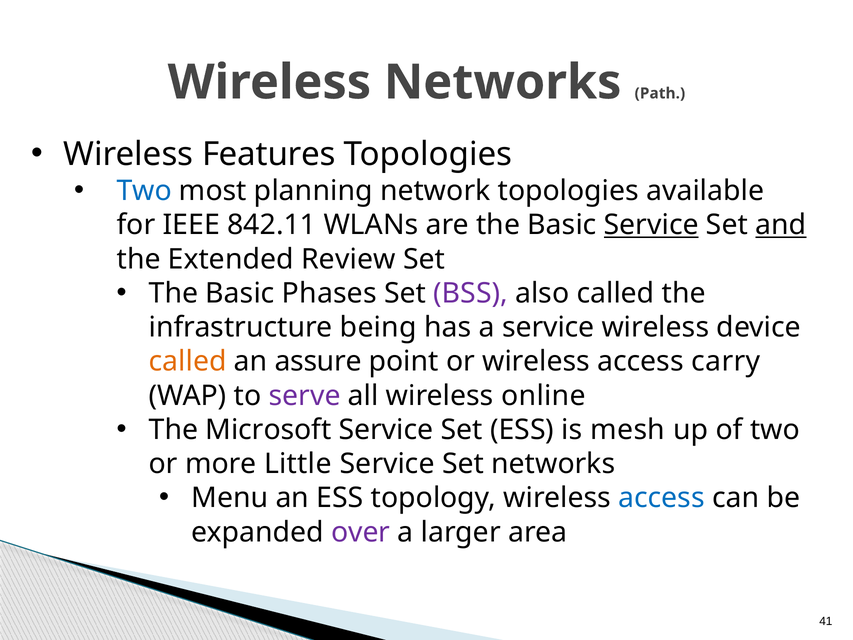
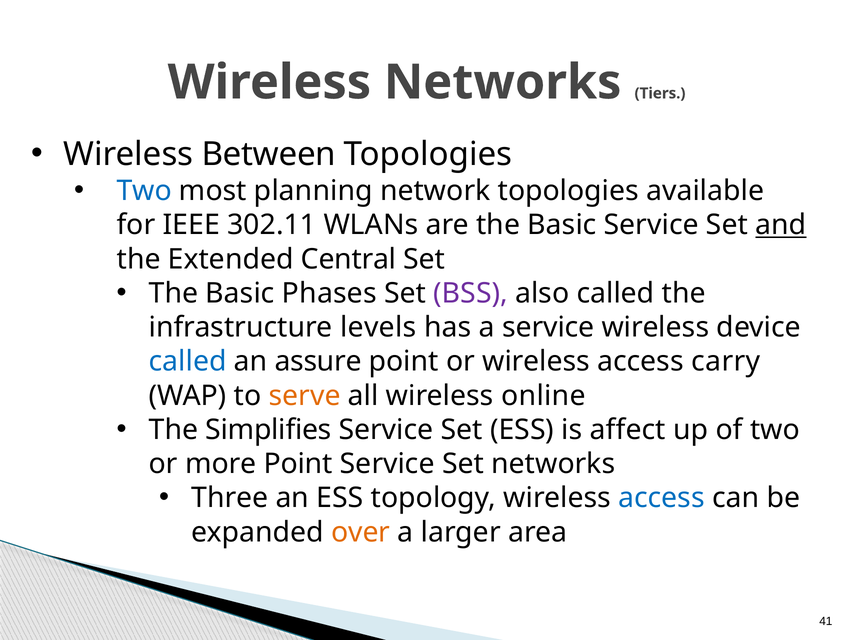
Path: Path -> Tiers (660, 93)
Features: Features -> Between (269, 154)
842.11: 842.11 -> 302.11 (272, 225)
Service underline: present -> none (651, 225)
Review: Review -> Central (349, 259)
being: being -> levels (378, 327)
called colour: orange -> blue (188, 361)
serve colour: purple -> orange (305, 396)
Microsoft: Microsoft -> Simplifies (269, 430)
mesh: mesh -> affect (628, 430)
more Little: Little -> Point (298, 464)
Menu: Menu -> Three (230, 498)
over colour: purple -> orange (361, 532)
